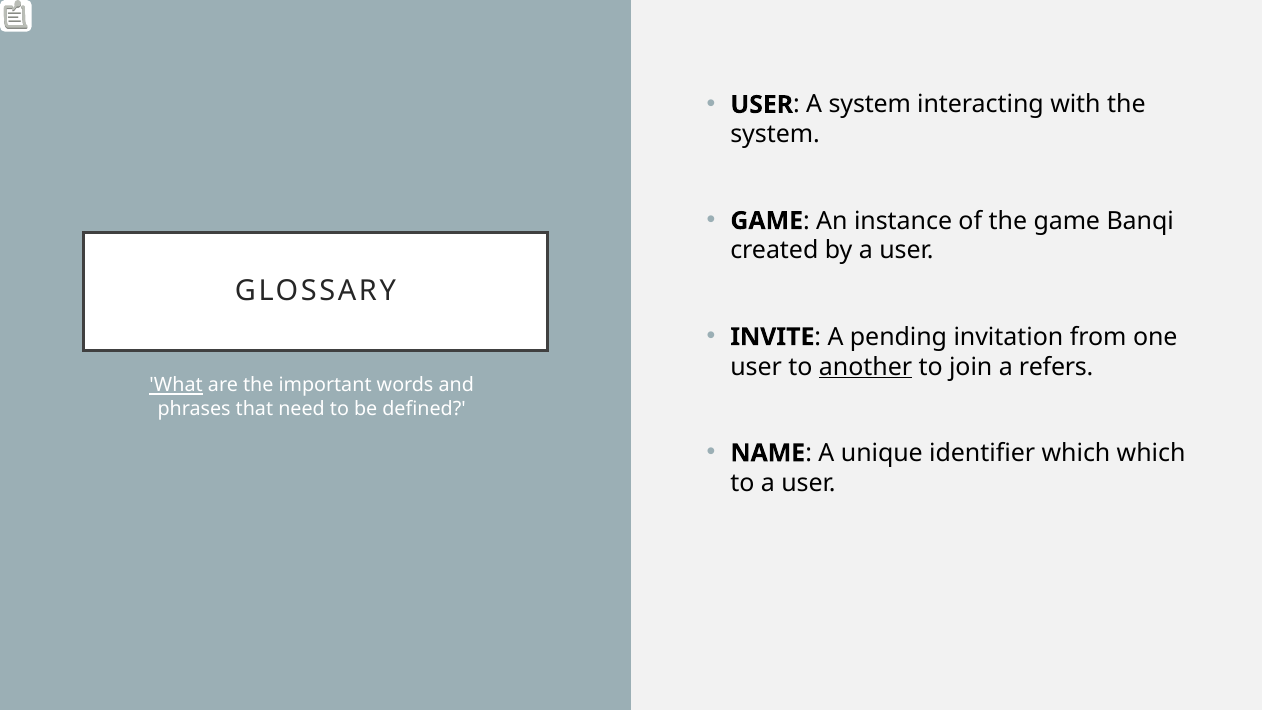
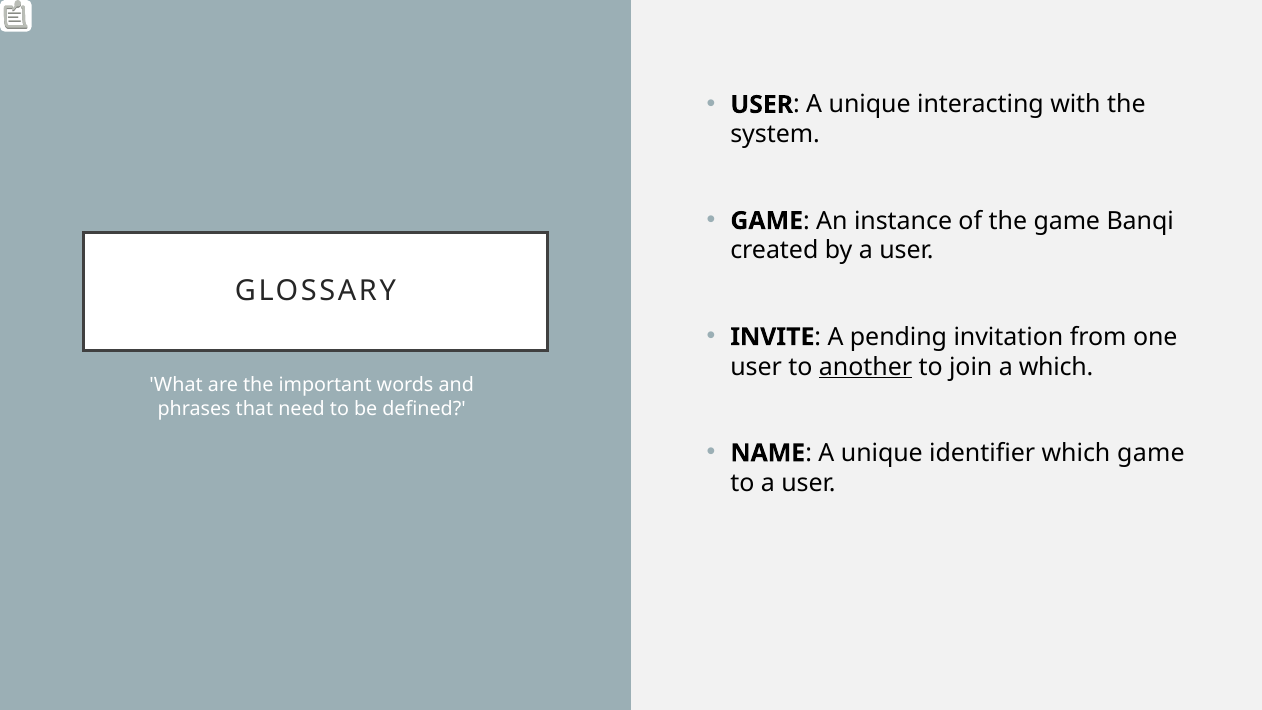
system: system -> unique (870, 105)
a refers: refers -> which (1056, 367)
What underline: present -> none (176, 385)
which which: which -> game (1151, 453)
